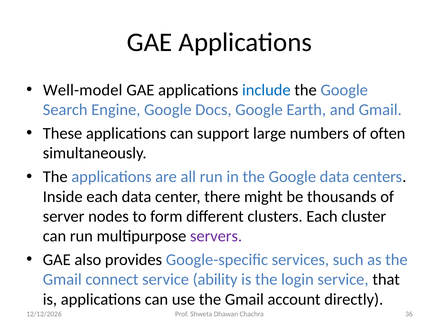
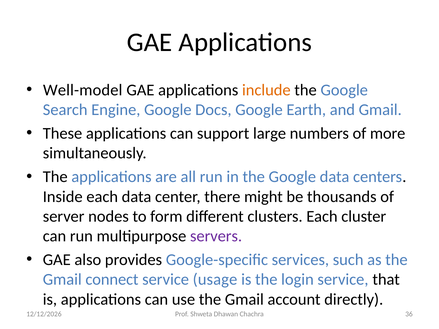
include colour: blue -> orange (266, 90)
often: often -> more (388, 134)
ability: ability -> usage (215, 280)
